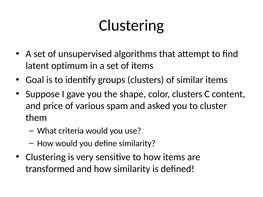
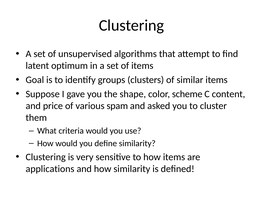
color clusters: clusters -> scheme (187, 94)
transformed: transformed -> applications (50, 169)
